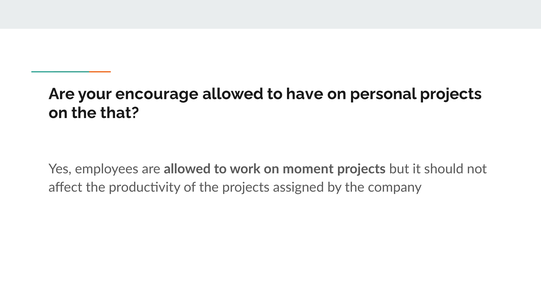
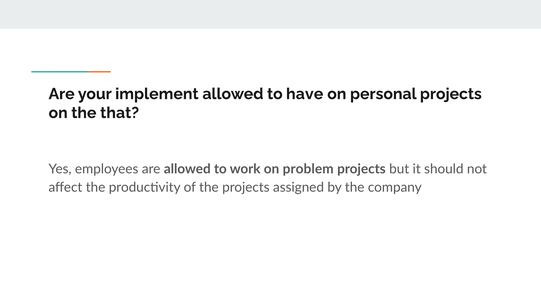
encourage: encourage -> implement (157, 94)
moment: moment -> problem (308, 169)
